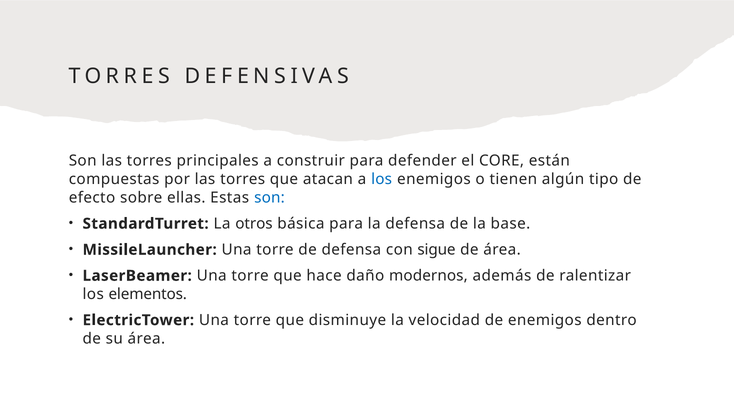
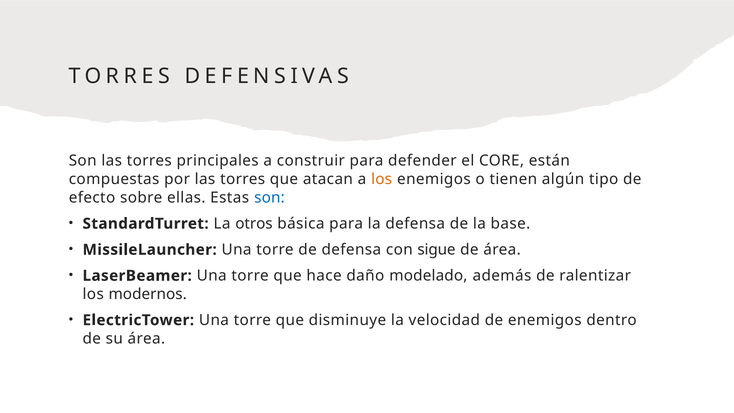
los colour: blue -> orange (382, 179)
modernos: modernos -> modelado (428, 276)
elementos: elementos -> modernos (148, 294)
